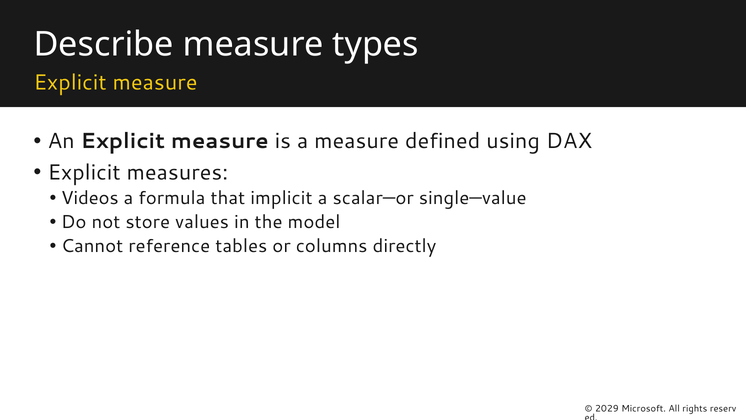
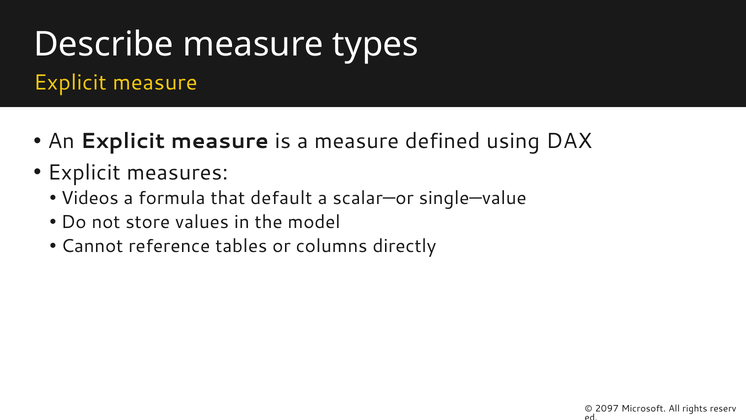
implicit: implicit -> default (281, 198)
2029: 2029 -> 2097 (607, 408)
